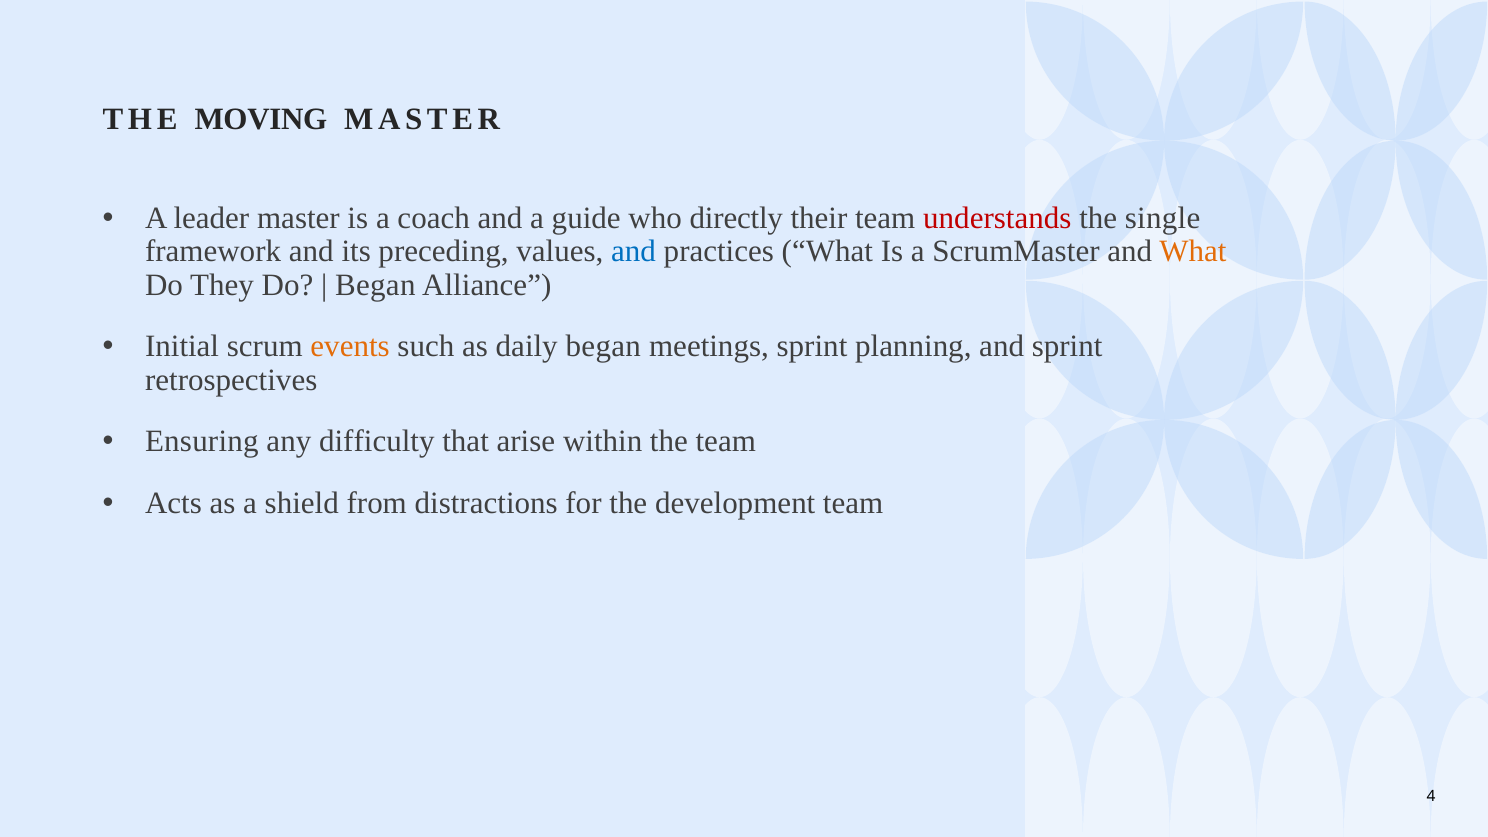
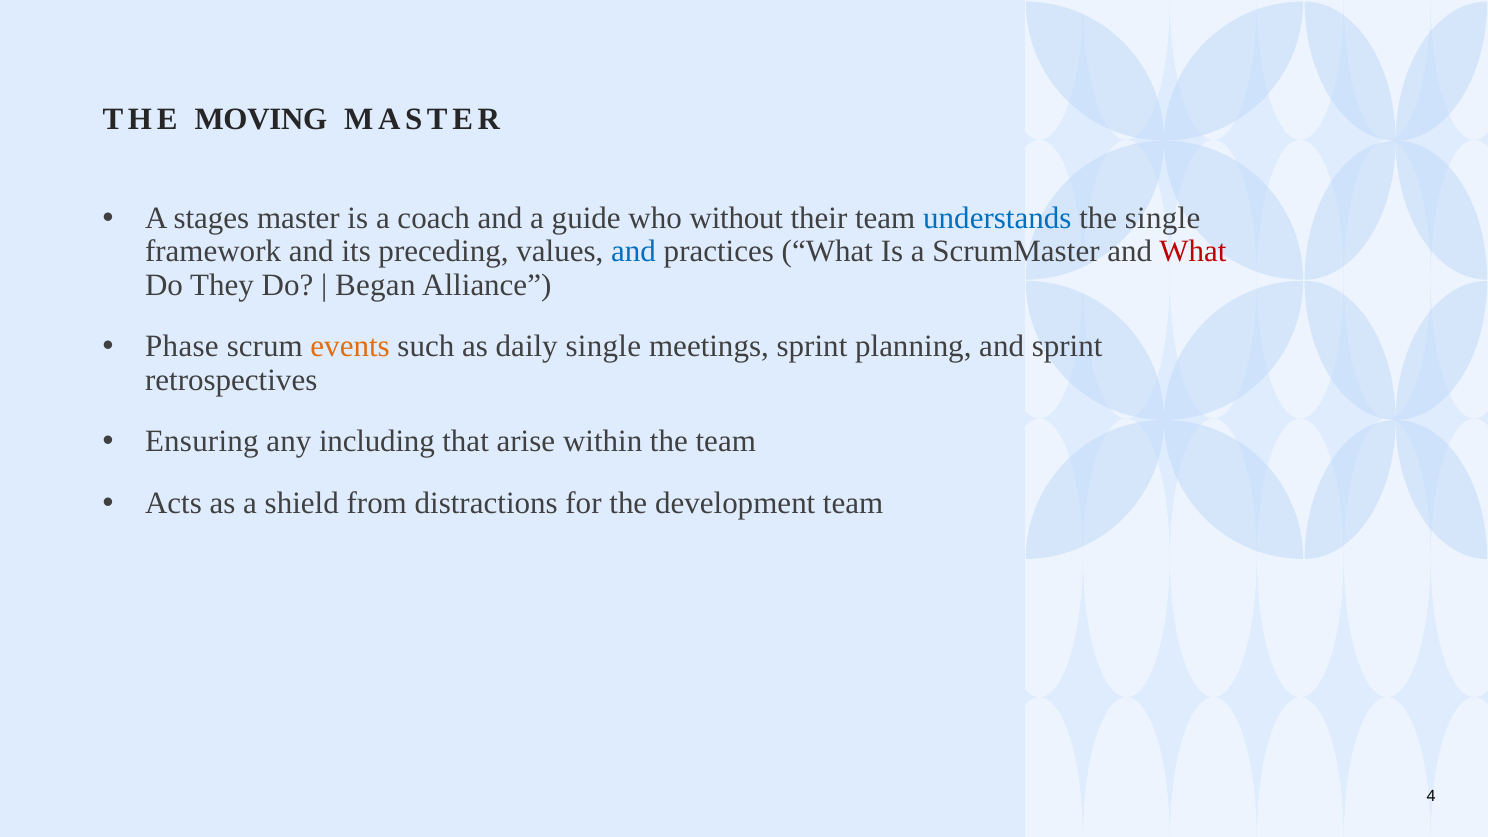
leader: leader -> stages (211, 218)
directly: directly -> without (736, 218)
understands colour: red -> blue (997, 218)
What colour: orange -> red (1193, 252)
Initial: Initial -> Phase (182, 347)
daily began: began -> single (603, 347)
difficulty: difficulty -> including (377, 442)
